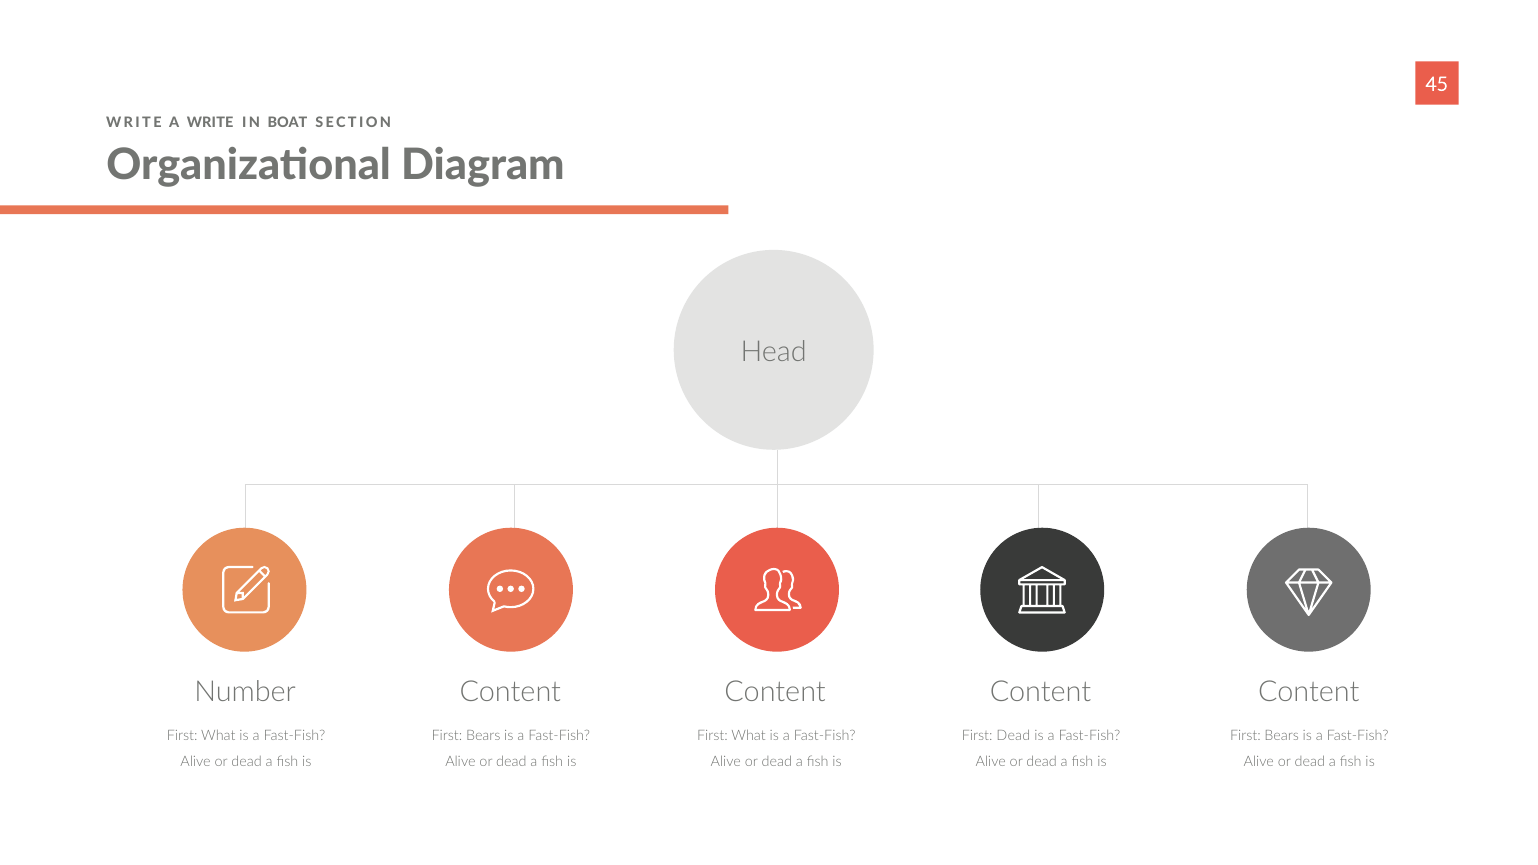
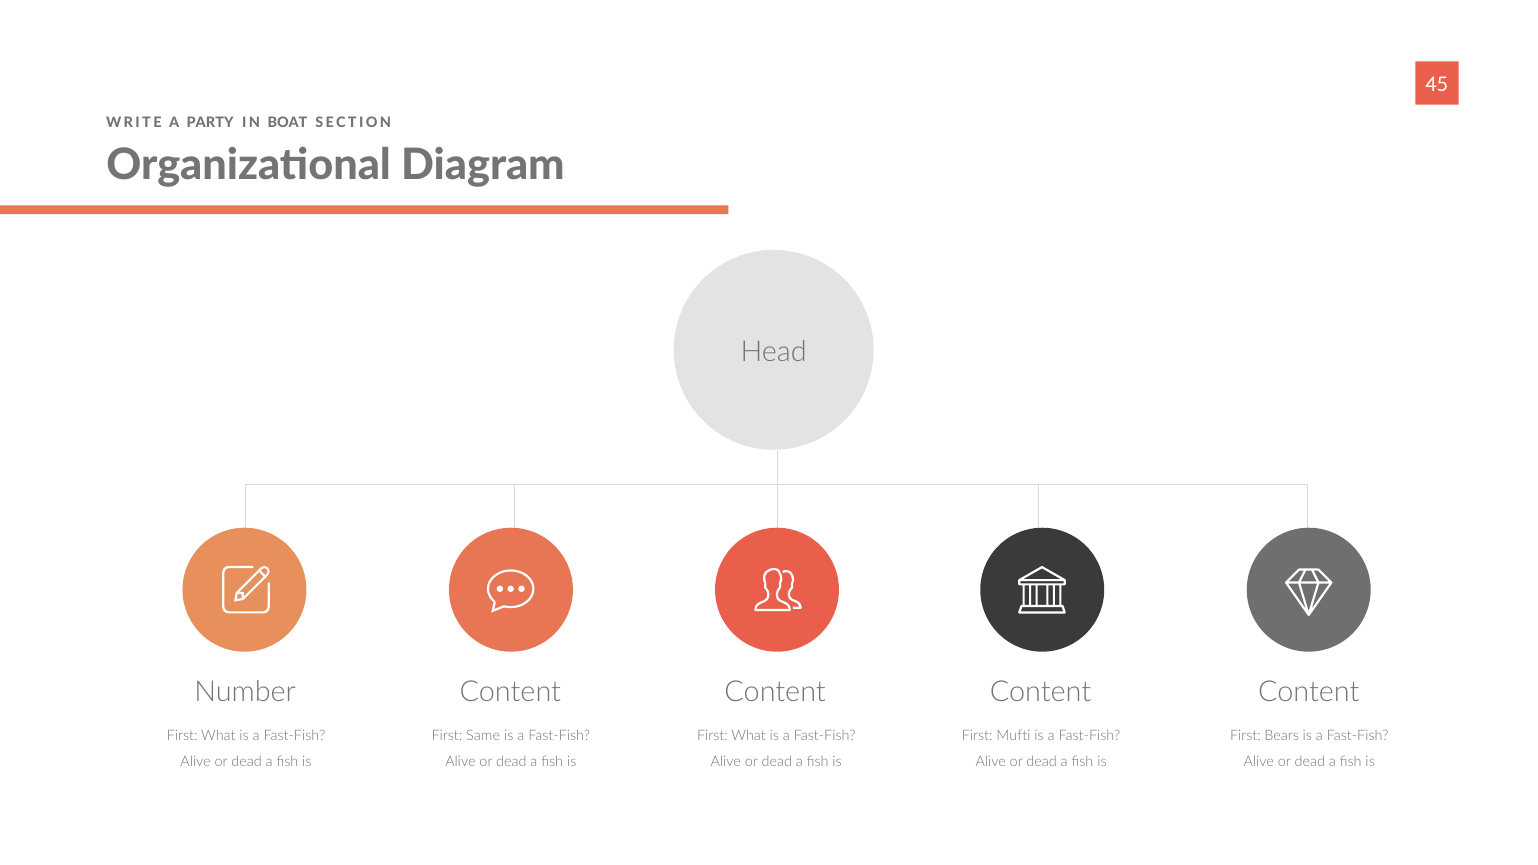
A WRITE: WRITE -> PARTY (210, 122)
Bears: Bears -> Same (483, 736)
First Dead: Dead -> Mufti (1013, 736)
